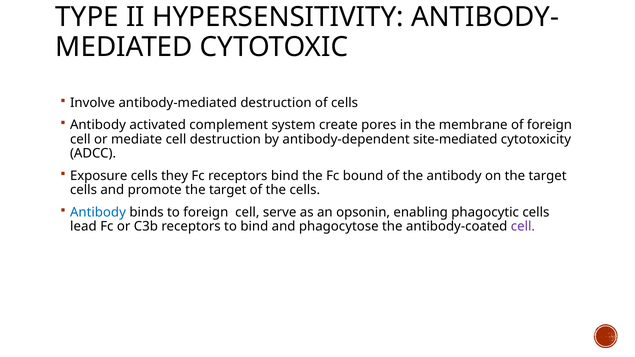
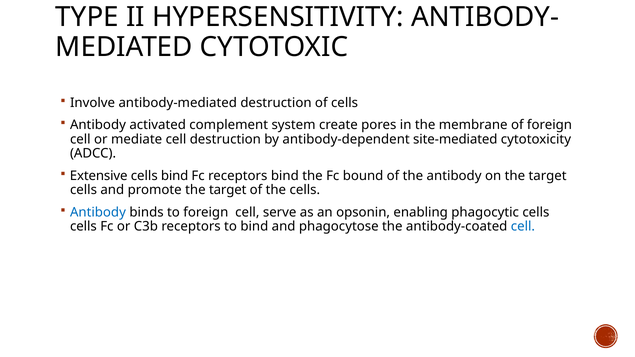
Exposure: Exposure -> Extensive (99, 176)
cells they: they -> bind (175, 176)
lead: lead -> cells (83, 227)
cell colour: purple -> blue (523, 227)
